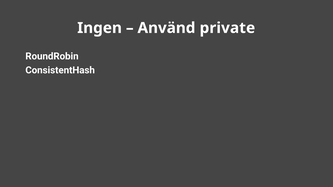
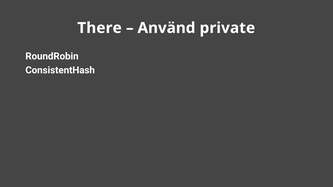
Ingen: Ingen -> There (100, 28)
